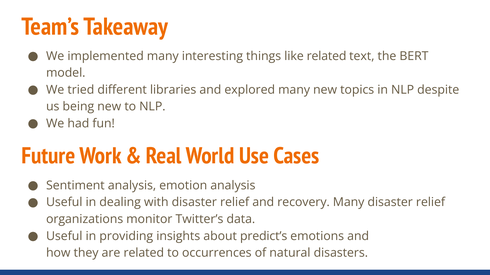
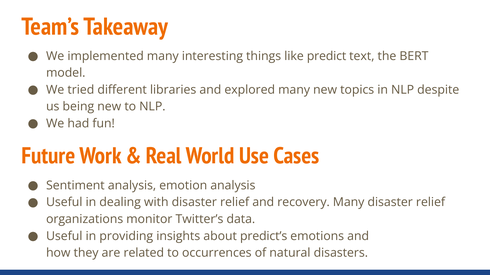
like related: related -> predict (327, 56)
